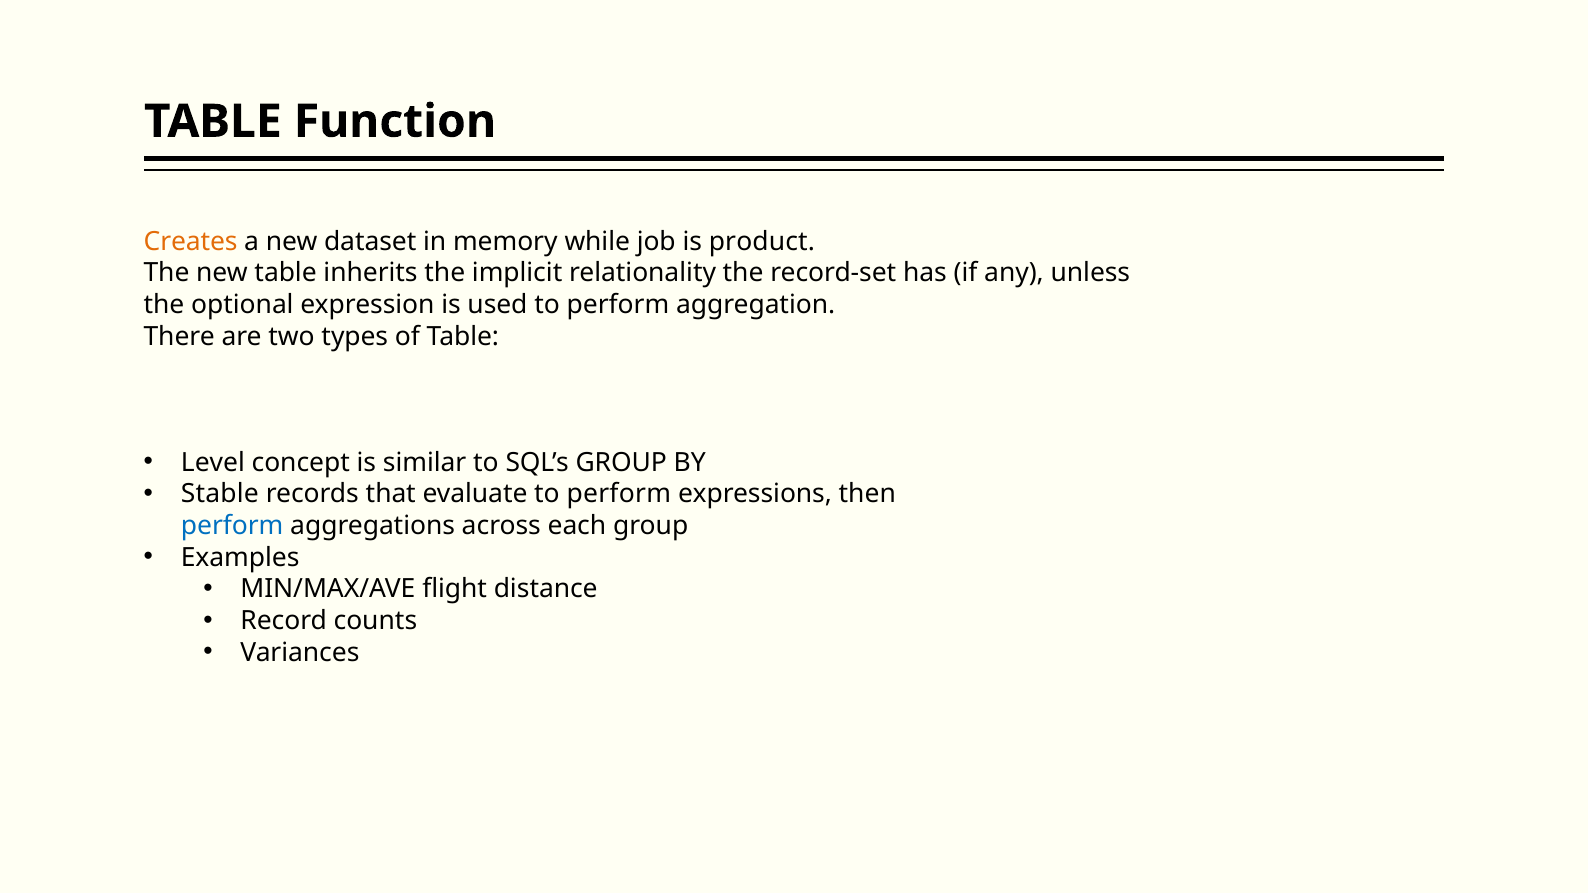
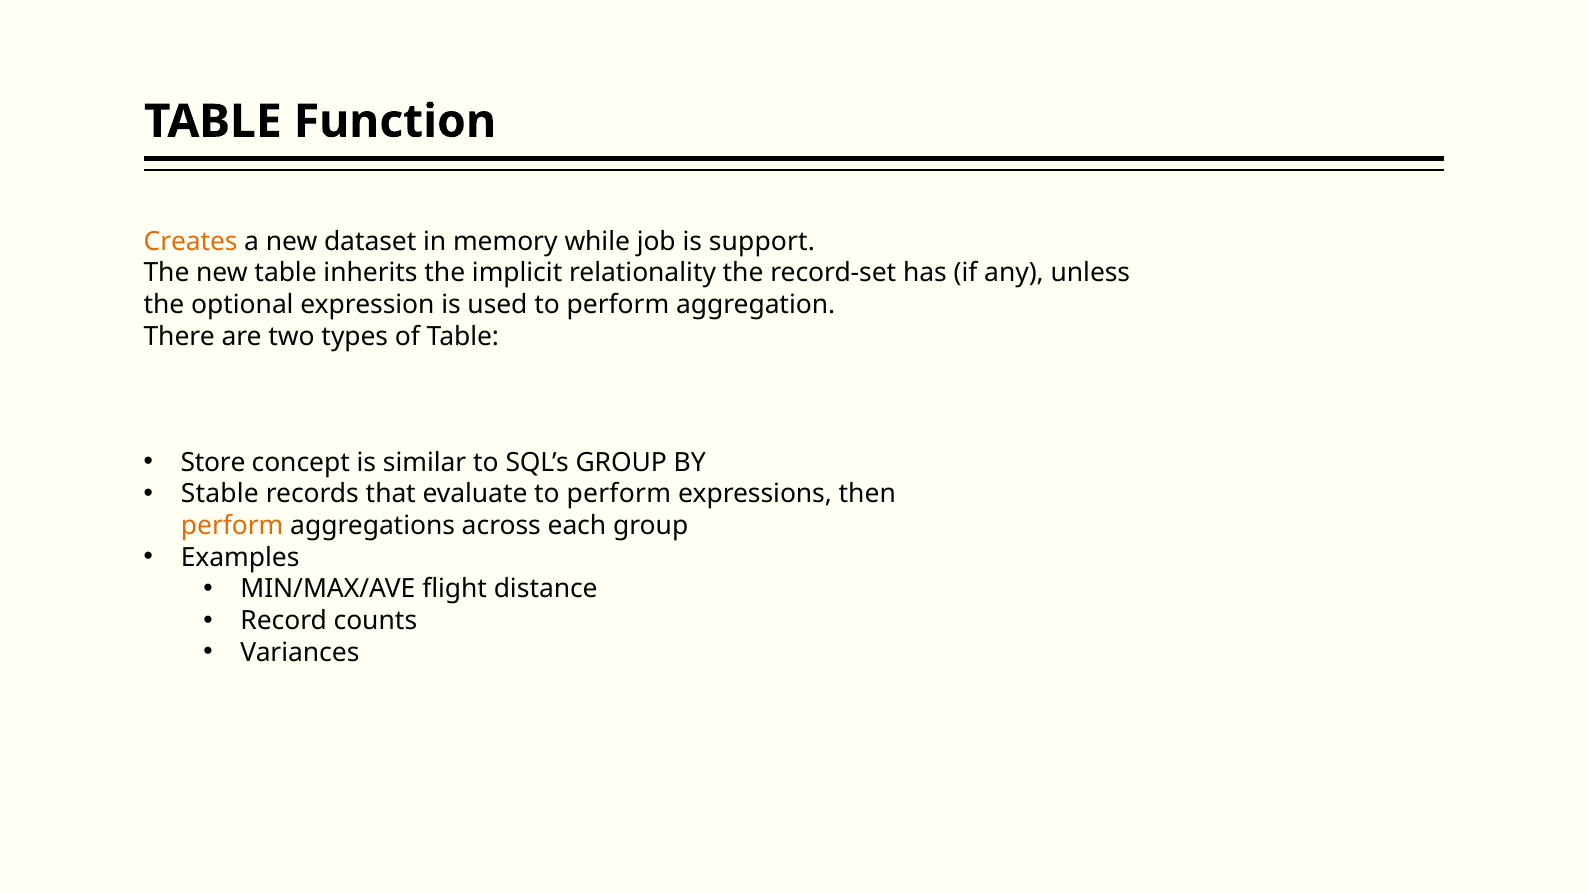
product: product -> support (762, 241)
Level: Level -> Store (213, 462)
perform colour: blue -> orange (232, 526)
